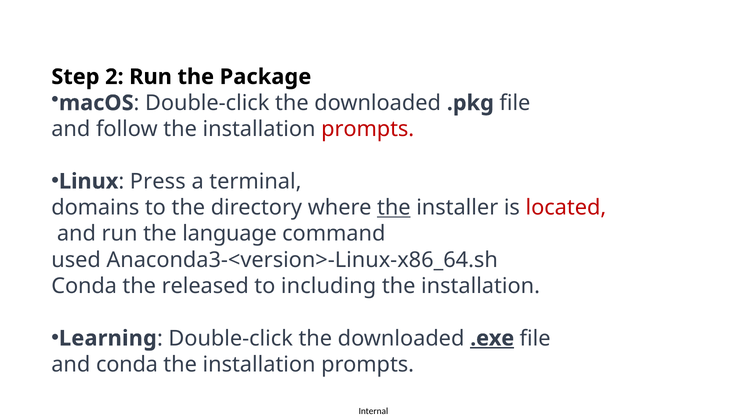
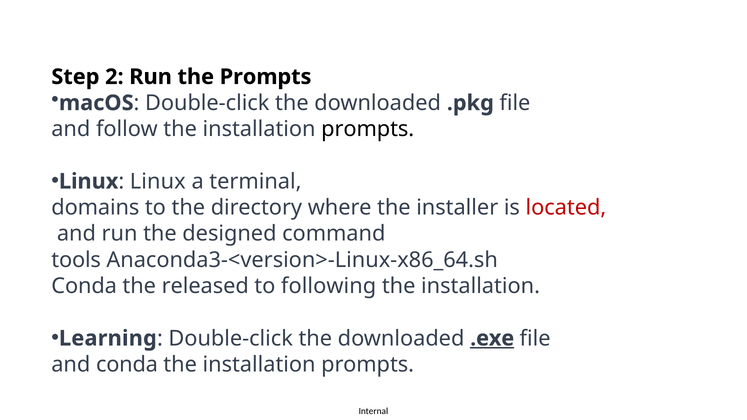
the Package: Package -> Prompts (266, 77)
prompts colour: red -> black (368, 129)
Press: Press -> Linux (158, 182)
the underline: present -> none (394, 208)
language: language -> designed (229, 234)
used: used -> tools (76, 260)
including: including -> following (329, 286)
